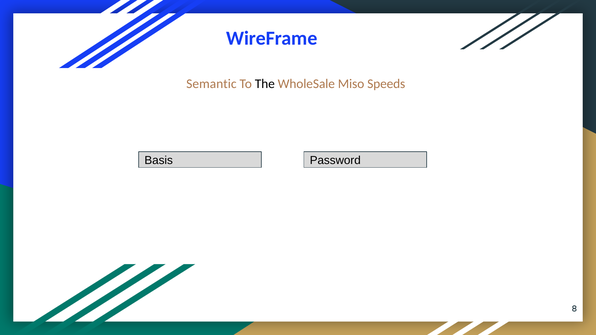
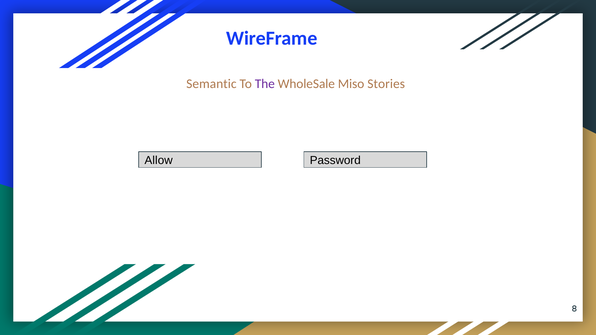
The colour: black -> purple (265, 84)
Speeds: Speeds -> Stories (386, 84)
Basis: Basis -> Allow (159, 160)
